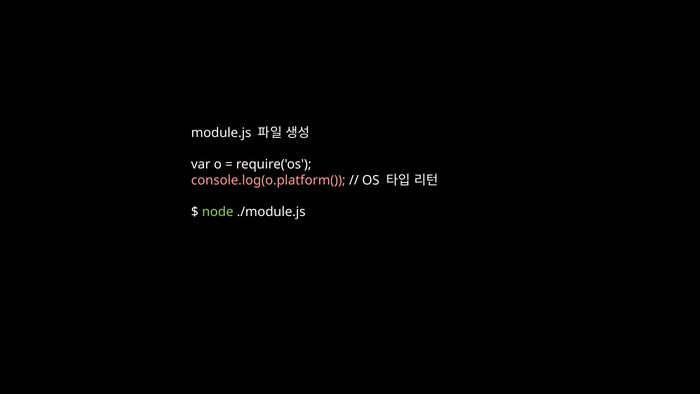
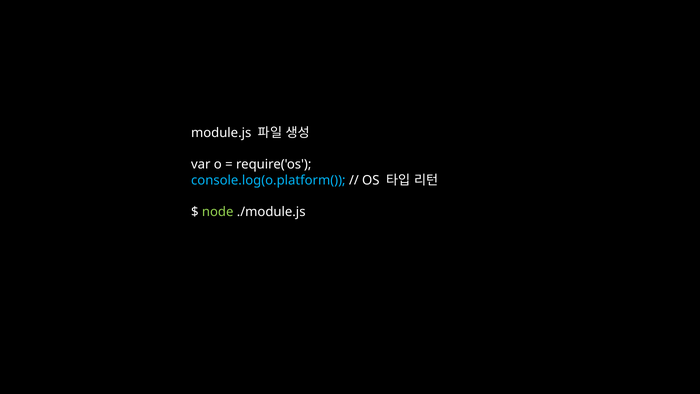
console.log(o.platform( colour: pink -> light blue (268, 180)
